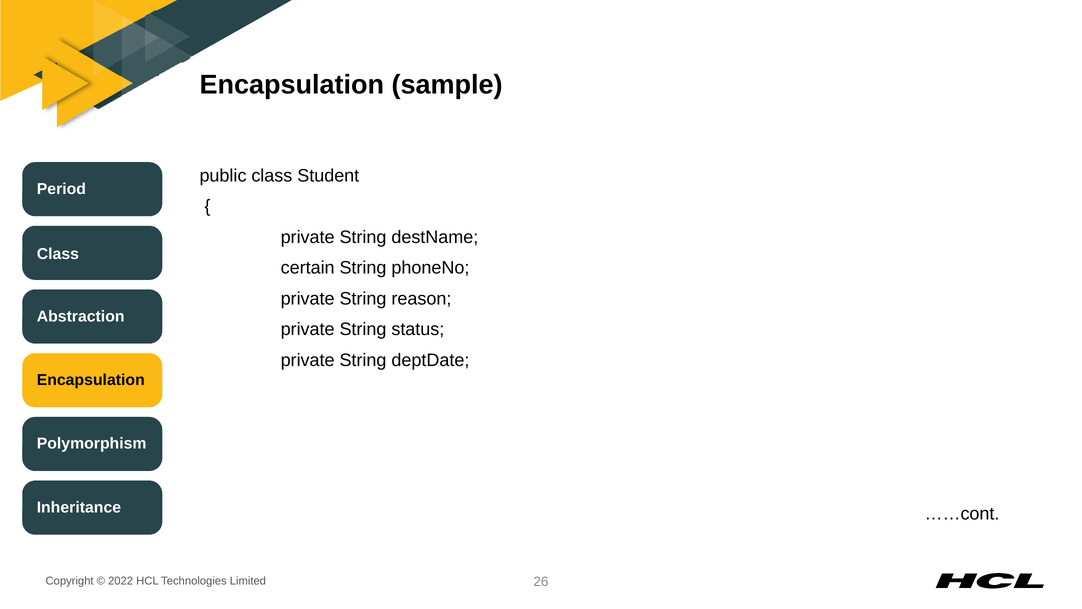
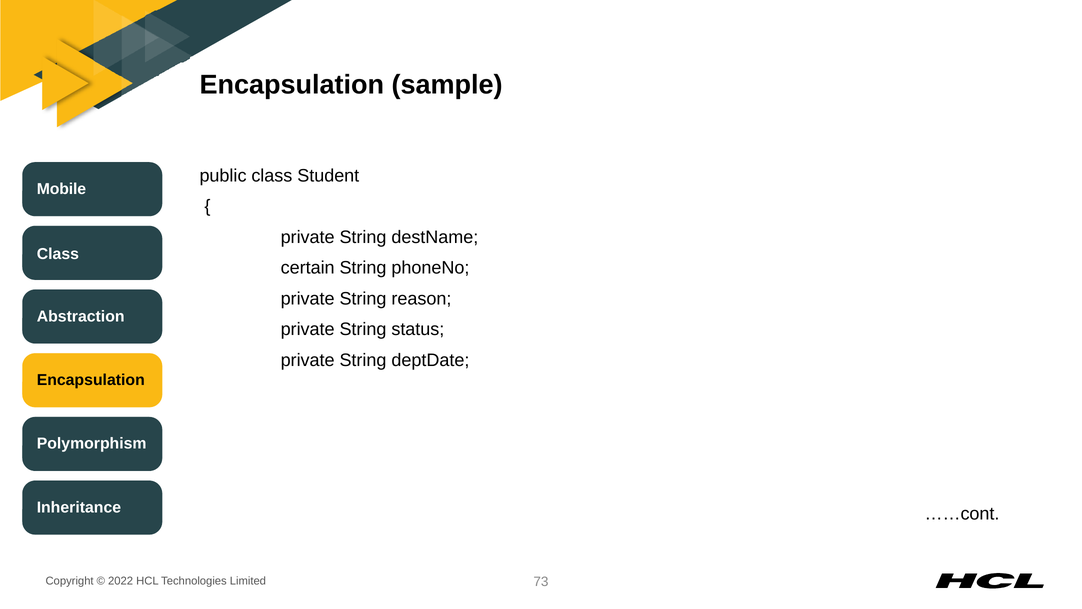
Period: Period -> Mobile (61, 189)
26: 26 -> 73 (541, 581)
